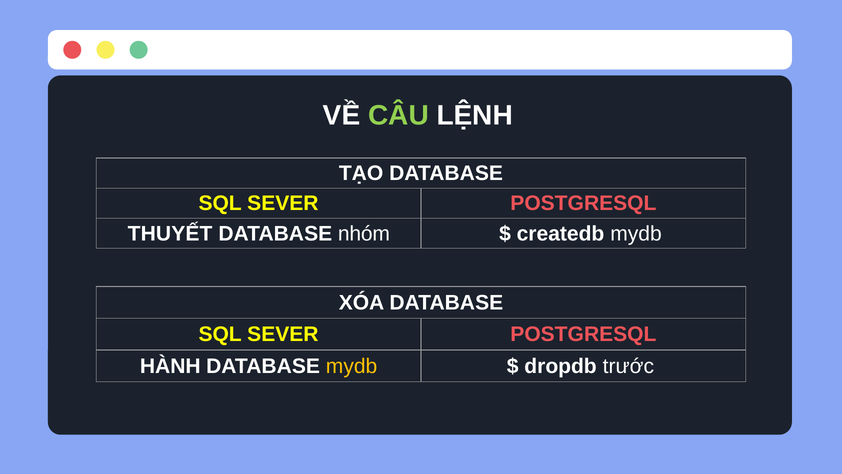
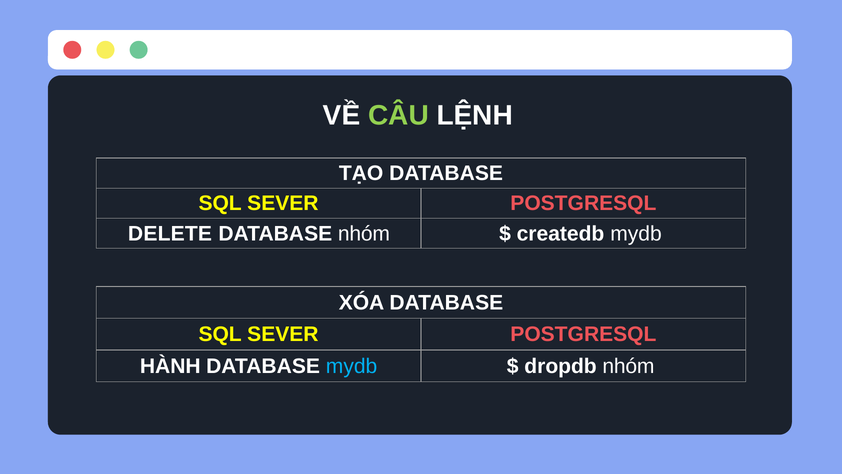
THUYẾT: THUYẾT -> DELETE (170, 233)
mydb colour: yellow -> light blue (352, 366)
dropdb trước: trước -> nhóm (629, 366)
